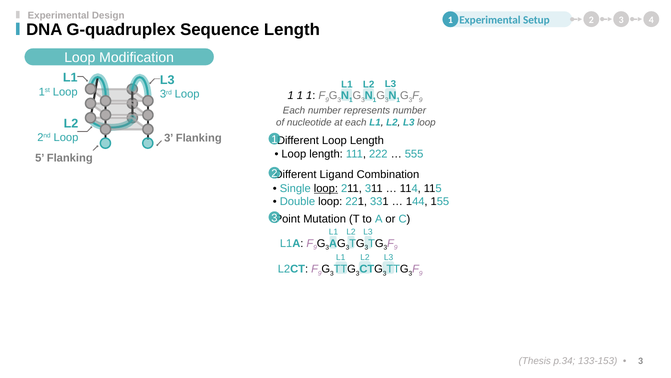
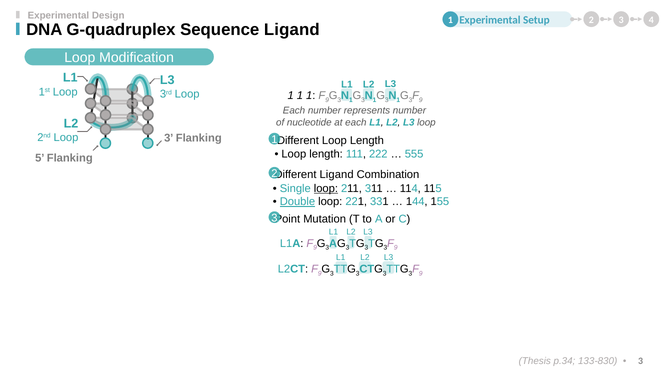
Sequence Length: Length -> Ligand (292, 30)
Double underline: none -> present (297, 201)
133-153: 133-153 -> 133-830 (598, 360)
